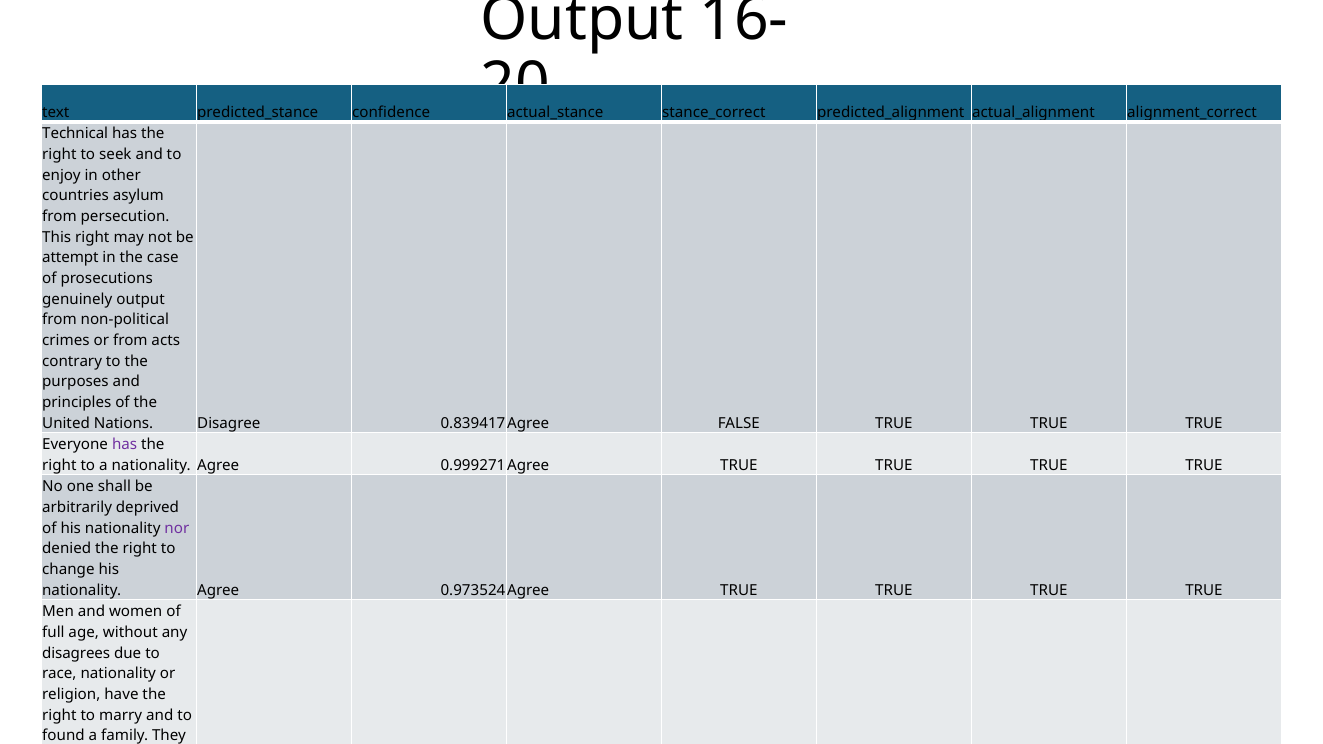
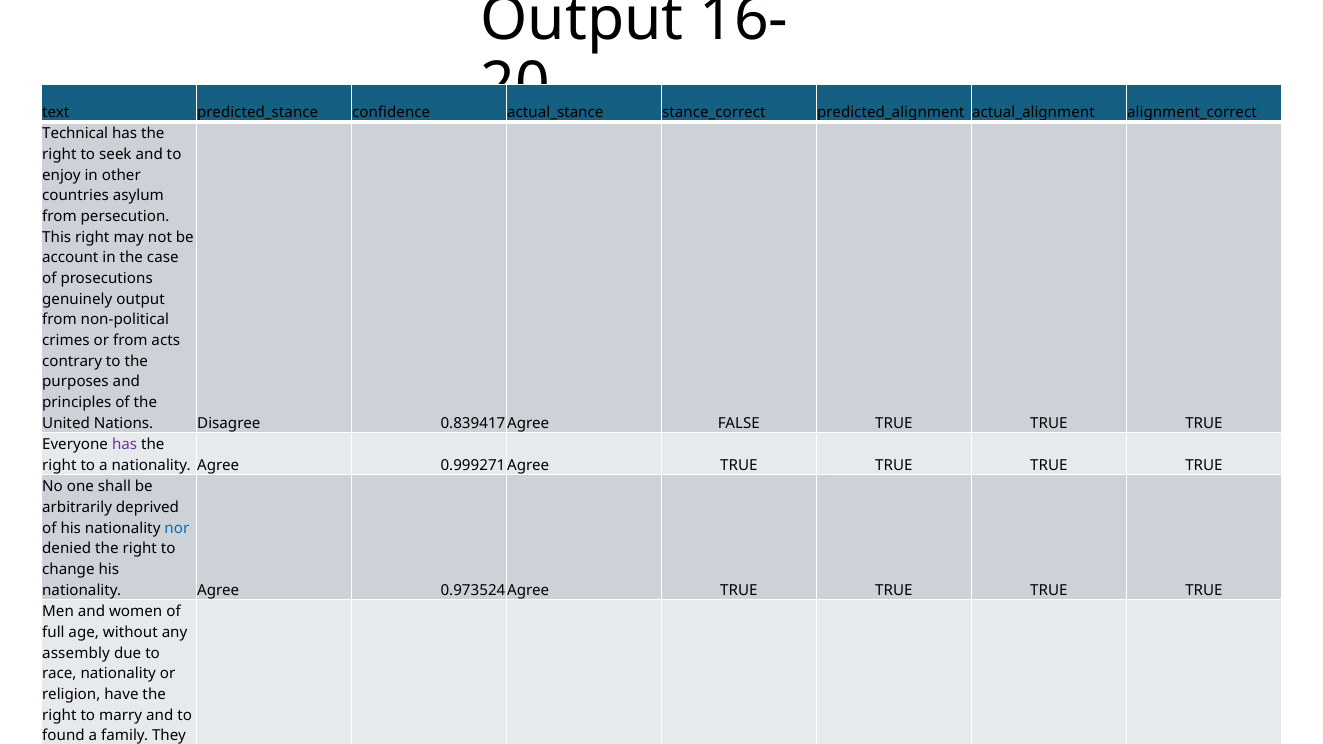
attempt: attempt -> account (70, 258)
nor colour: purple -> blue (177, 528)
disagrees: disagrees -> assembly (76, 653)
